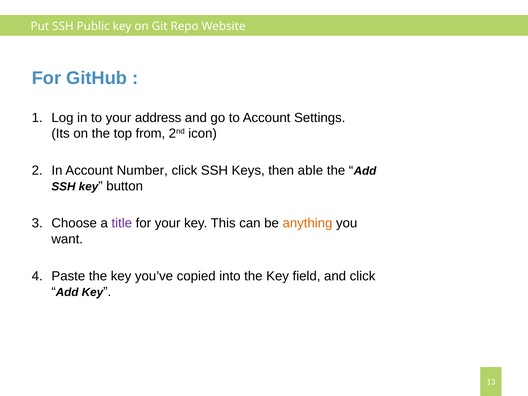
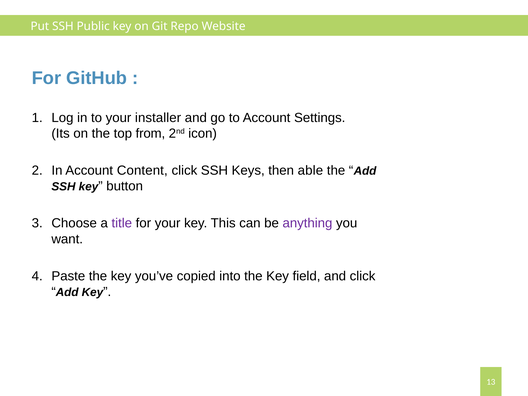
address: address -> installer (158, 118)
Number: Number -> Content (142, 170)
anything colour: orange -> purple (307, 223)
